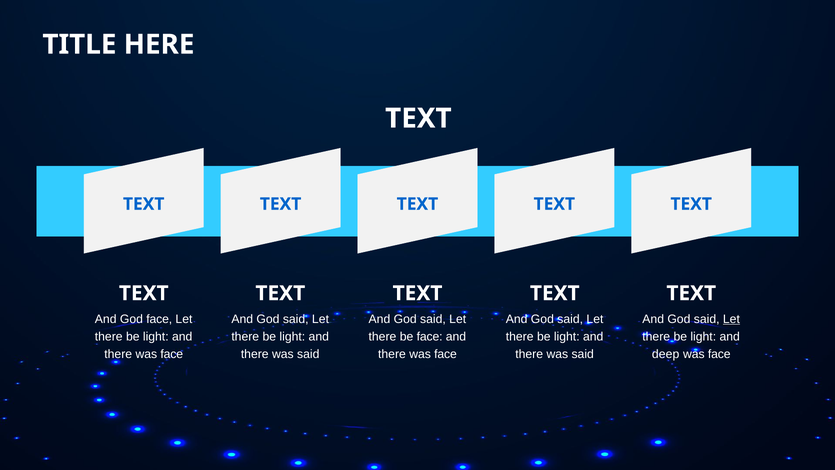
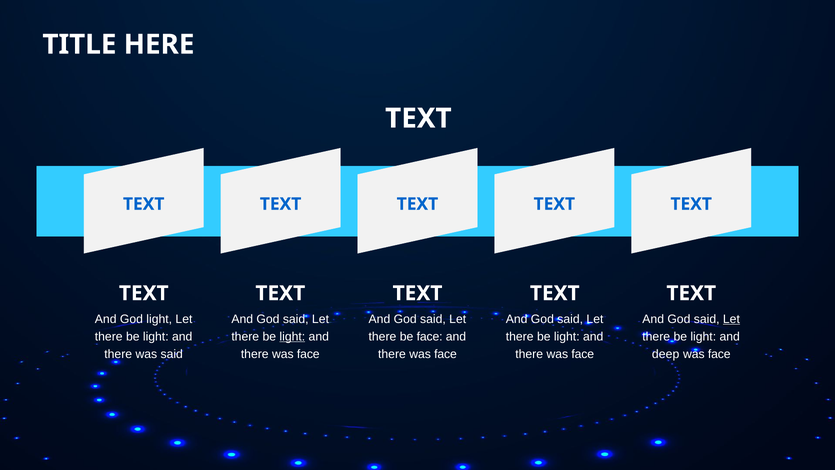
God face: face -> light (159, 319)
light underline: none -> present (292, 336)
face: face -> said (172, 354)
said: said -> face (308, 354)
said: said -> face (583, 354)
